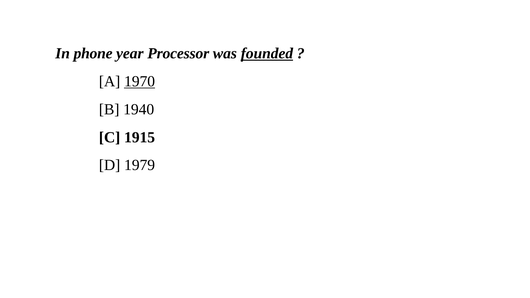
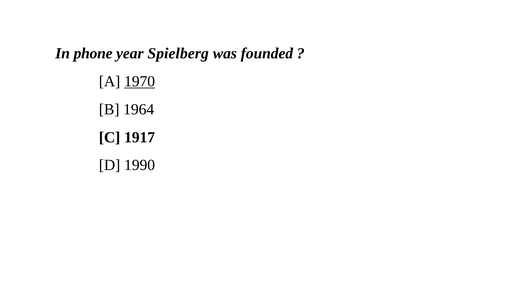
Processor: Processor -> Spielberg (178, 53)
founded underline: present -> none (267, 53)
1940: 1940 -> 1964 (139, 109)
1915: 1915 -> 1917 (140, 137)
1979: 1979 -> 1990 (140, 165)
